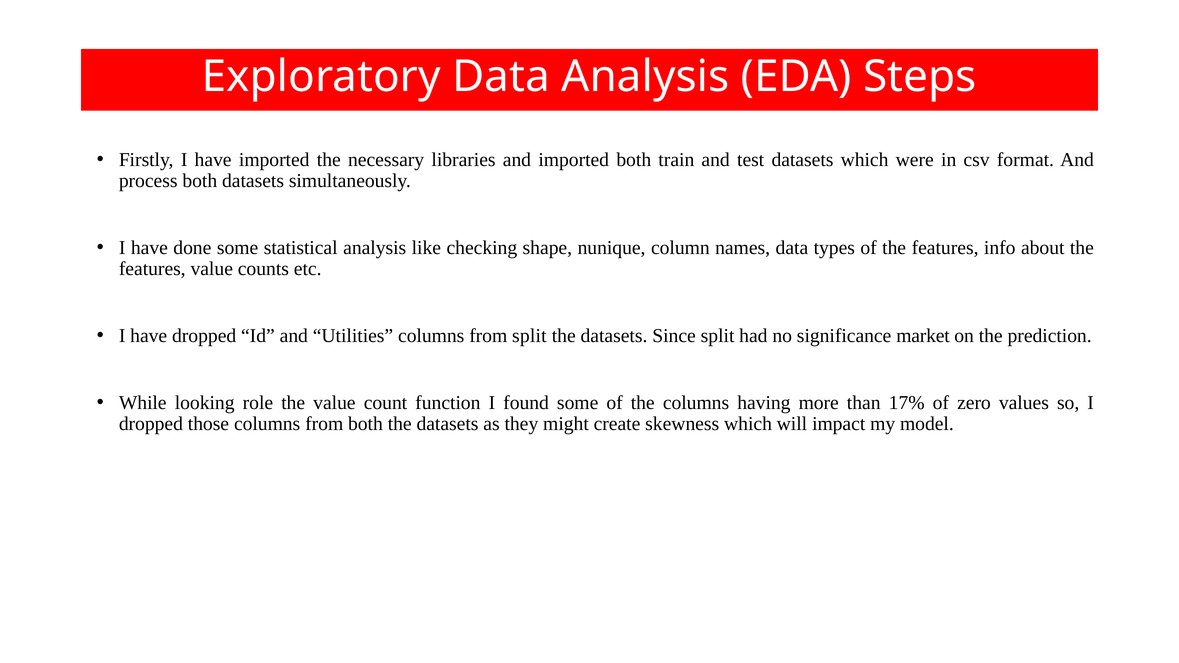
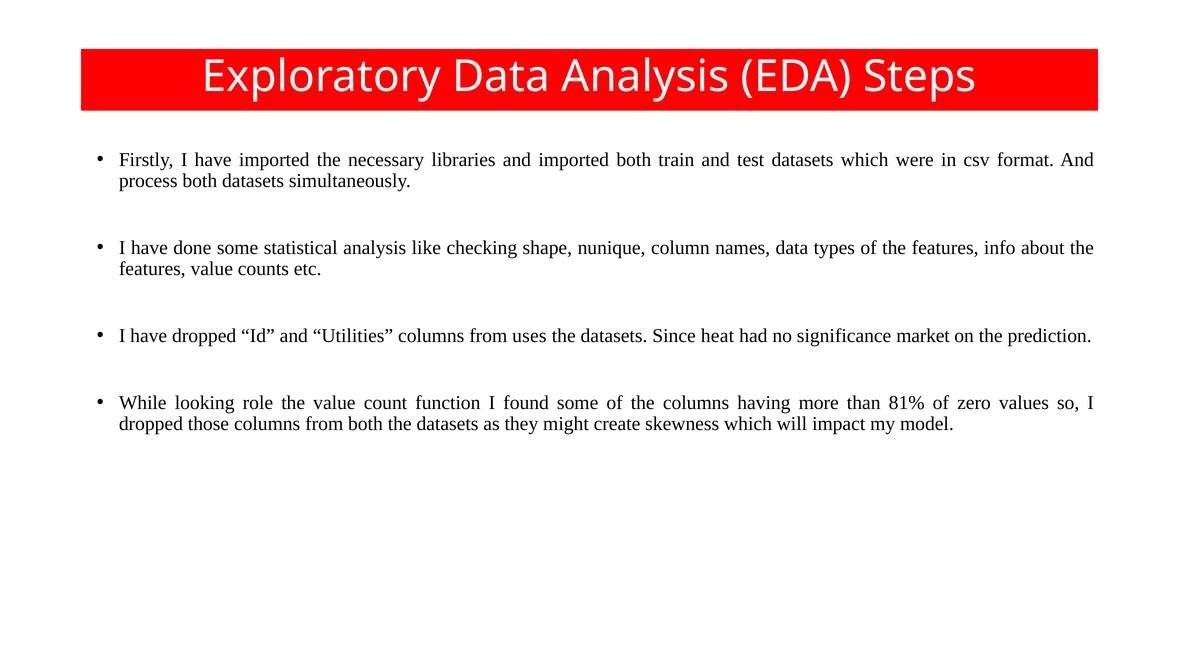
from split: split -> uses (529, 336)
Since split: split -> heat (717, 336)
17%: 17% -> 81% (907, 403)
